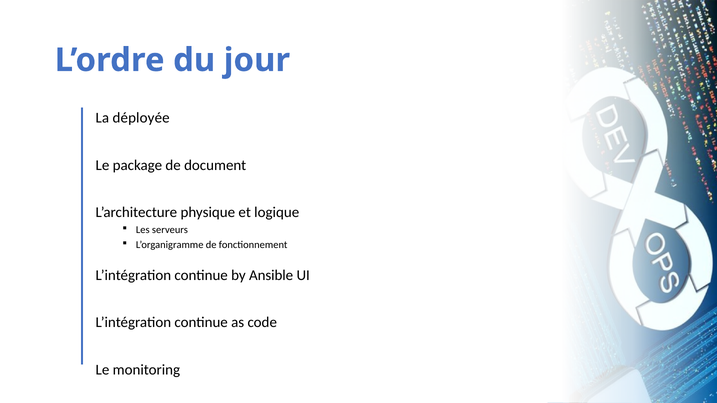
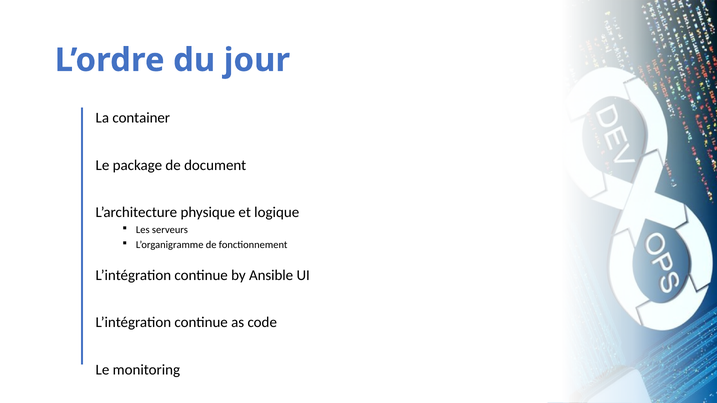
déployée: déployée -> container (141, 118)
